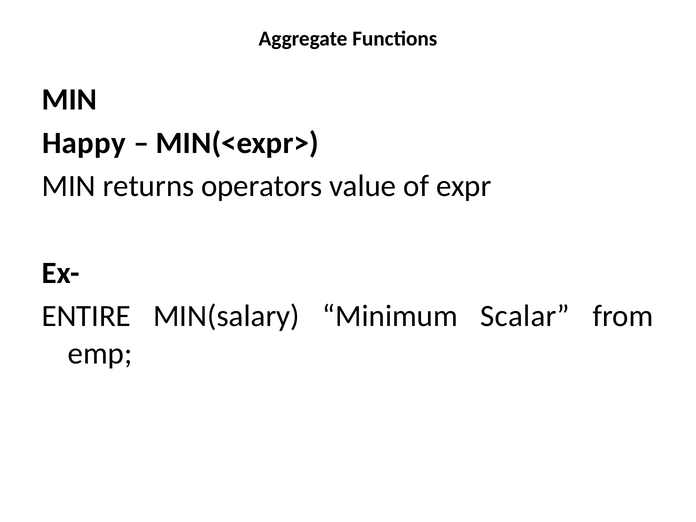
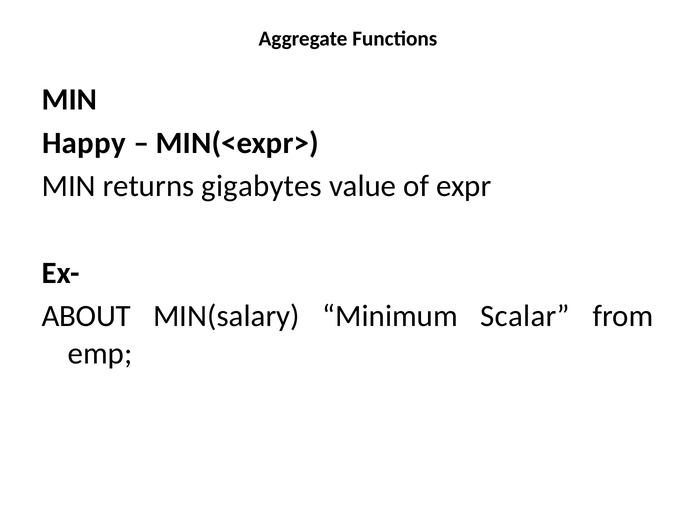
operators: operators -> gigabytes (262, 186)
ENTIRE: ENTIRE -> ABOUT (86, 316)
